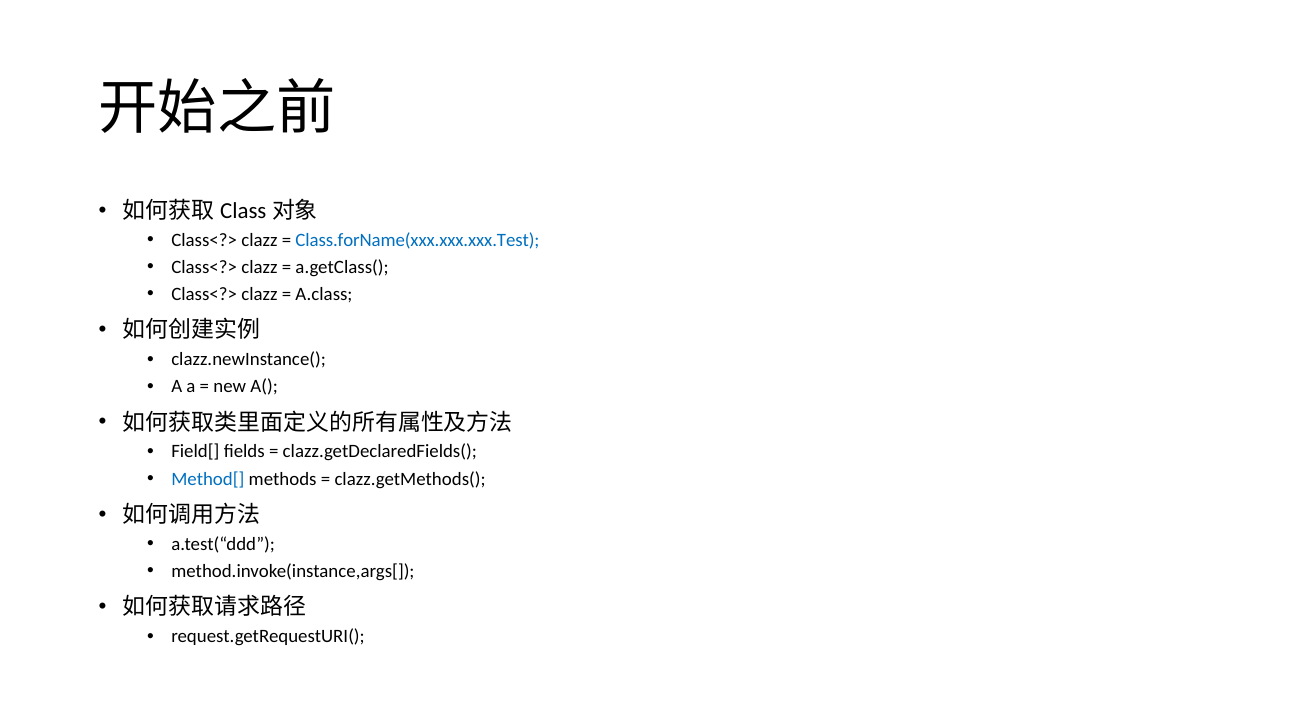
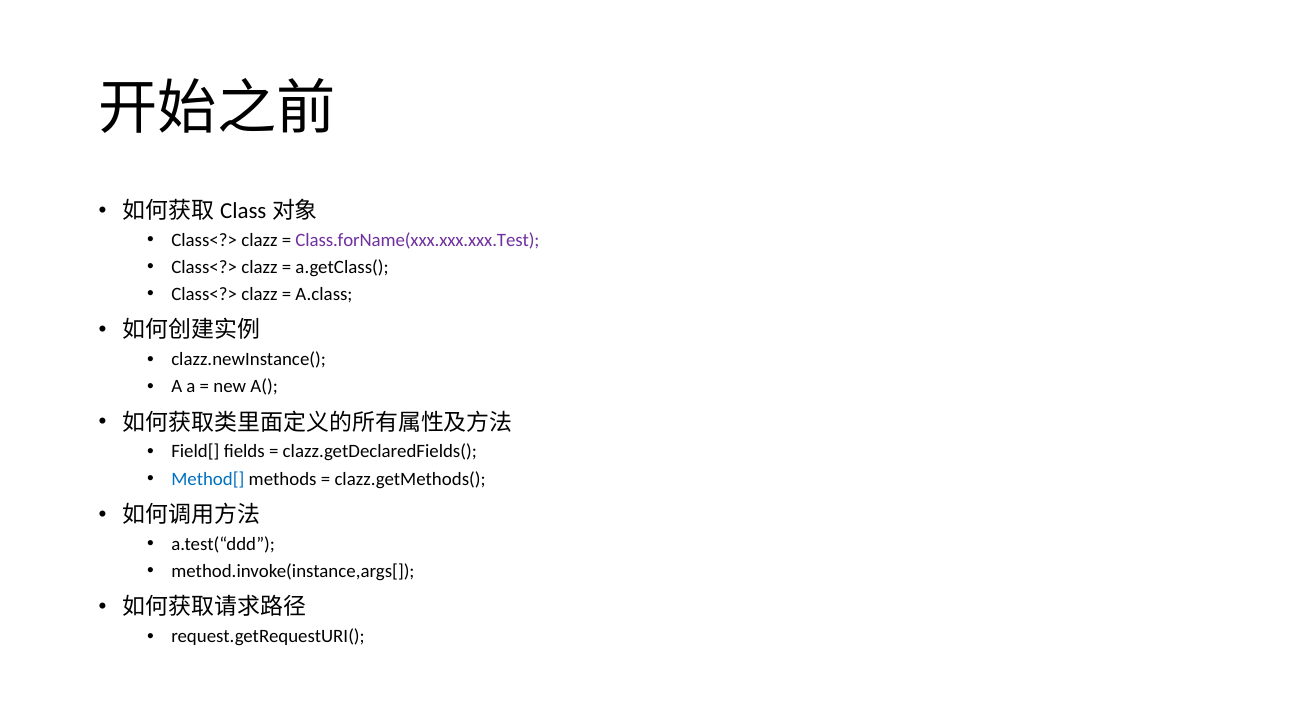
Class.forName(xxx.xxx.xxx.Test colour: blue -> purple (417, 240)
